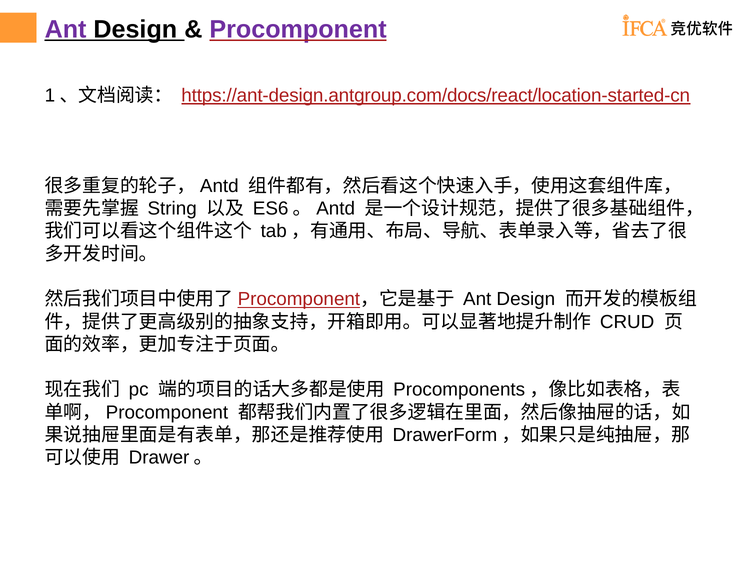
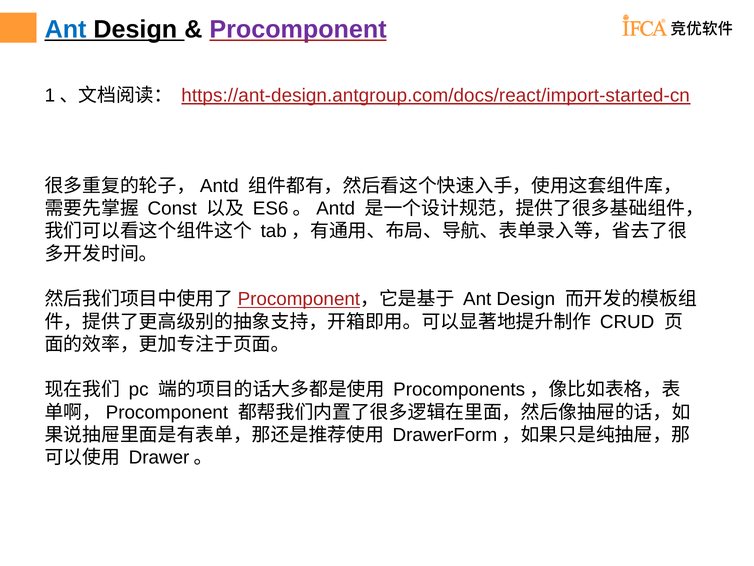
Ant colour: purple -> blue (66, 29)
https://ant-design.antgroup.com/docs/react/location-started-cn: https://ant-design.antgroup.com/docs/react/location-started-cn -> https://ant-design.antgroup.com/docs/react/import-started-cn (436, 95)
String: String -> Const (172, 208)
